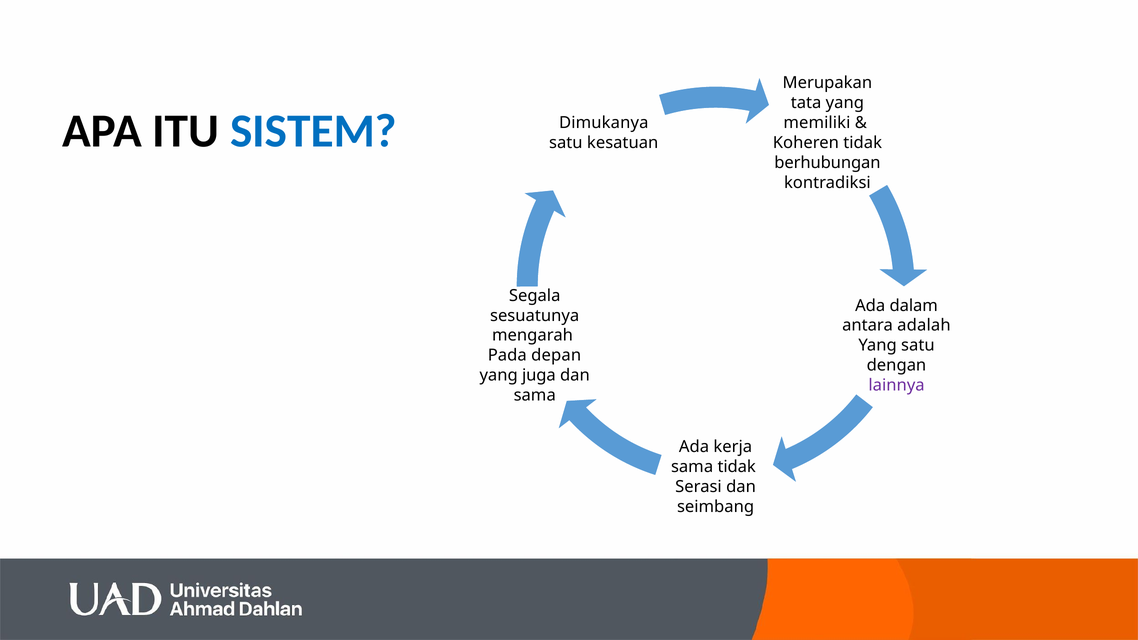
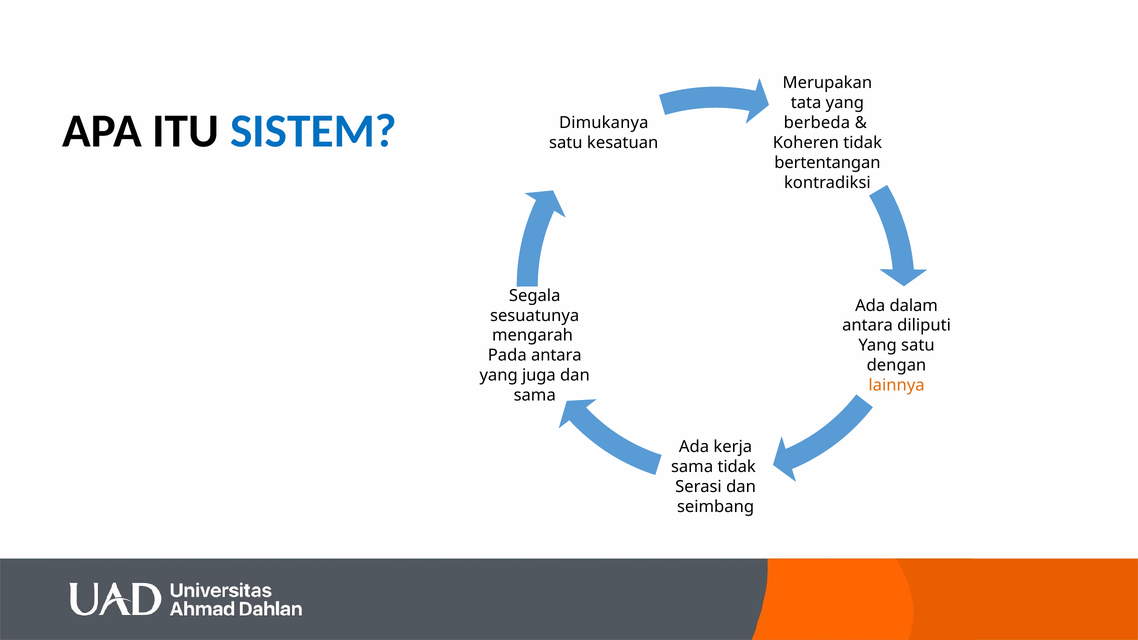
memiliki: memiliki -> berbeda (817, 123)
berhubungan: berhubungan -> bertentangan (827, 163)
adalah: adalah -> diliputi (924, 326)
Pada depan: depan -> antara (556, 355)
lainnya colour: purple -> orange (897, 385)
